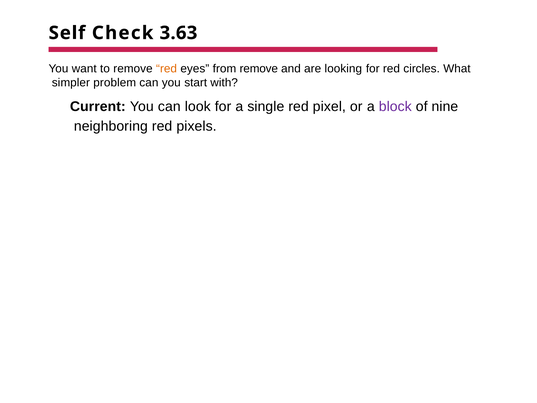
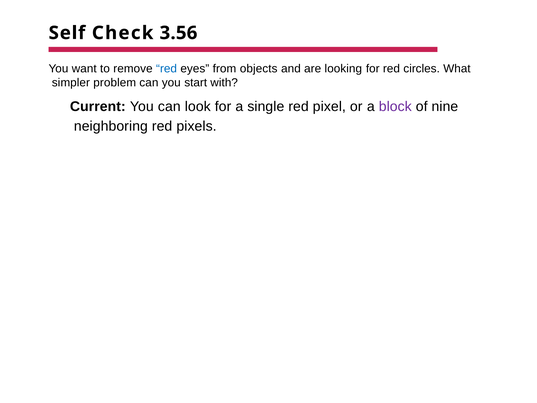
3.63: 3.63 -> 3.56 (178, 33)
red colour: orange -> blue (167, 68)
from remove: remove -> objects (259, 68)
